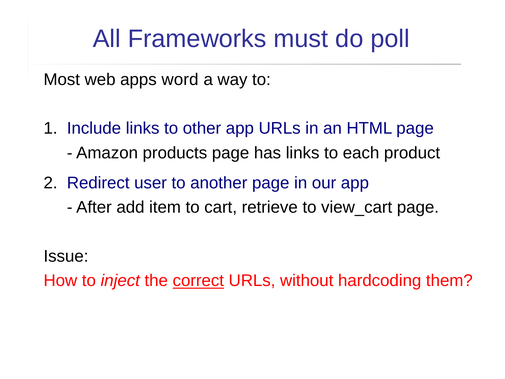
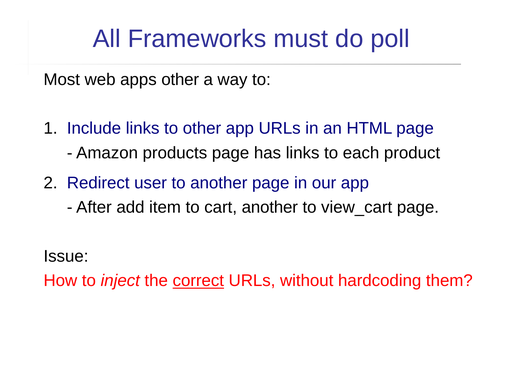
apps word: word -> other (180, 80)
cart retrieve: retrieve -> another (270, 207)
